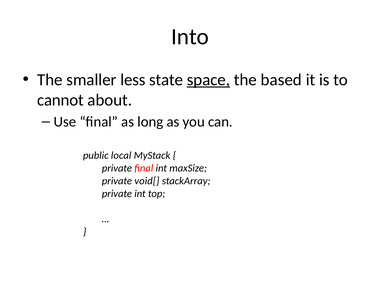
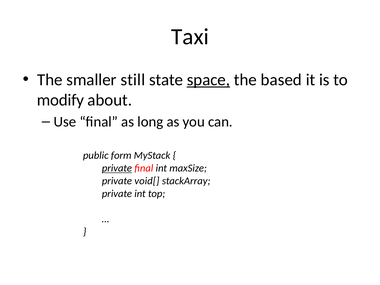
Into: Into -> Taxi (190, 37)
less: less -> still (133, 80)
cannot: cannot -> modify (60, 100)
local: local -> form (121, 156)
private underline: none -> present (117, 168)
